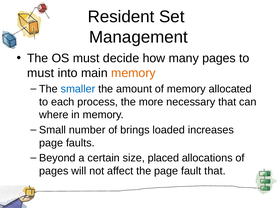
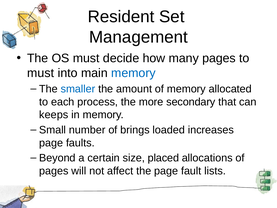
memory colour: orange -> blue (133, 73)
necessary: necessary -> secondary (191, 102)
where: where -> keeps (54, 115)
fault that: that -> lists (215, 171)
